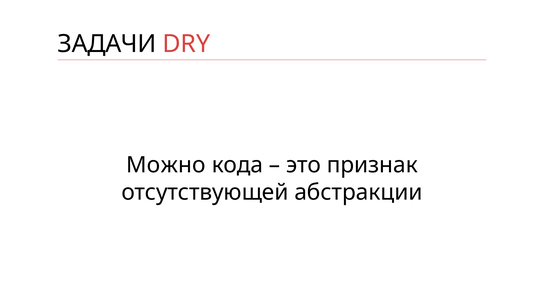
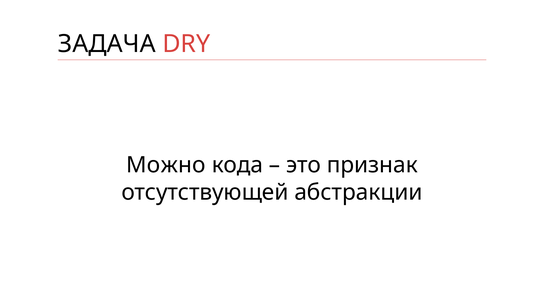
ЗАДАЧИ: ЗАДАЧИ -> ЗАДАЧА (107, 44)
